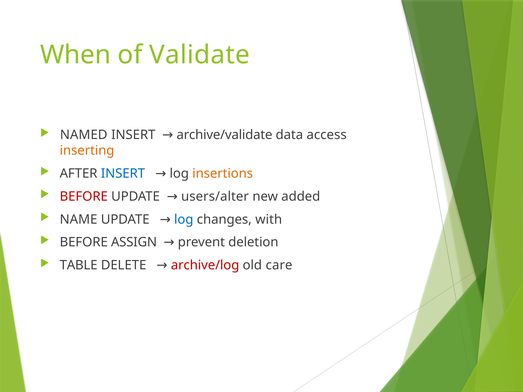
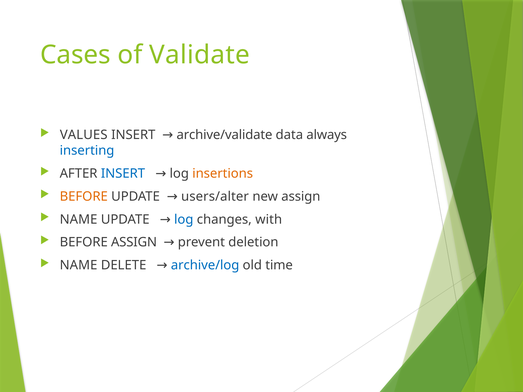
When: When -> Cases (75, 55)
NAMED: NAMED -> VALUES (84, 135)
access: access -> always (327, 135)
inserting colour: orange -> blue (87, 151)
BEFORE colour: red -> orange (84, 197)
new added: added -> assign (301, 197)
TABLE: TABLE -> NAME (79, 265)
archive/log colour: red -> blue (205, 265)
care: care -> time (279, 265)
